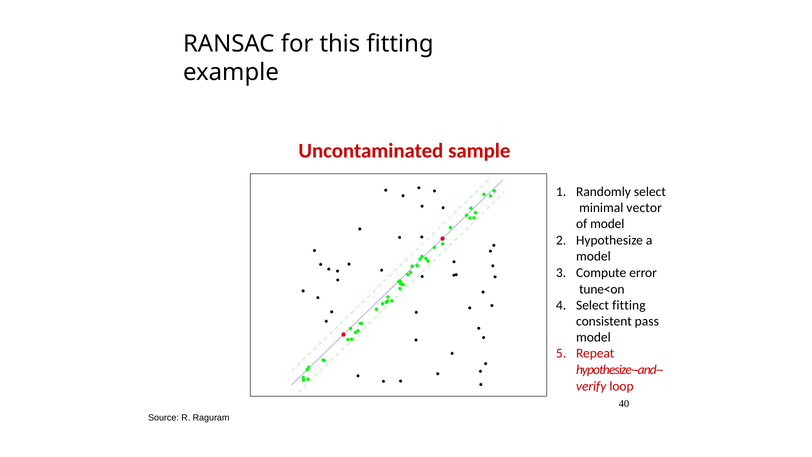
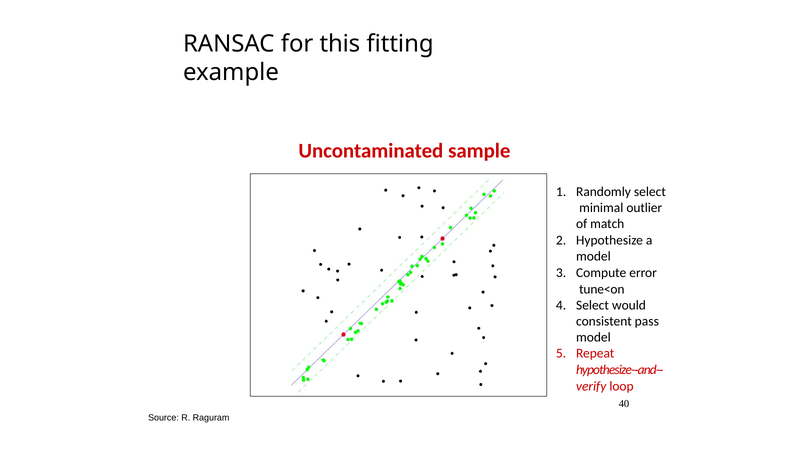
vector: vector -> outlier (644, 208)
of model: model -> match (607, 224)
Select fitting: fitting -> would (629, 305)
